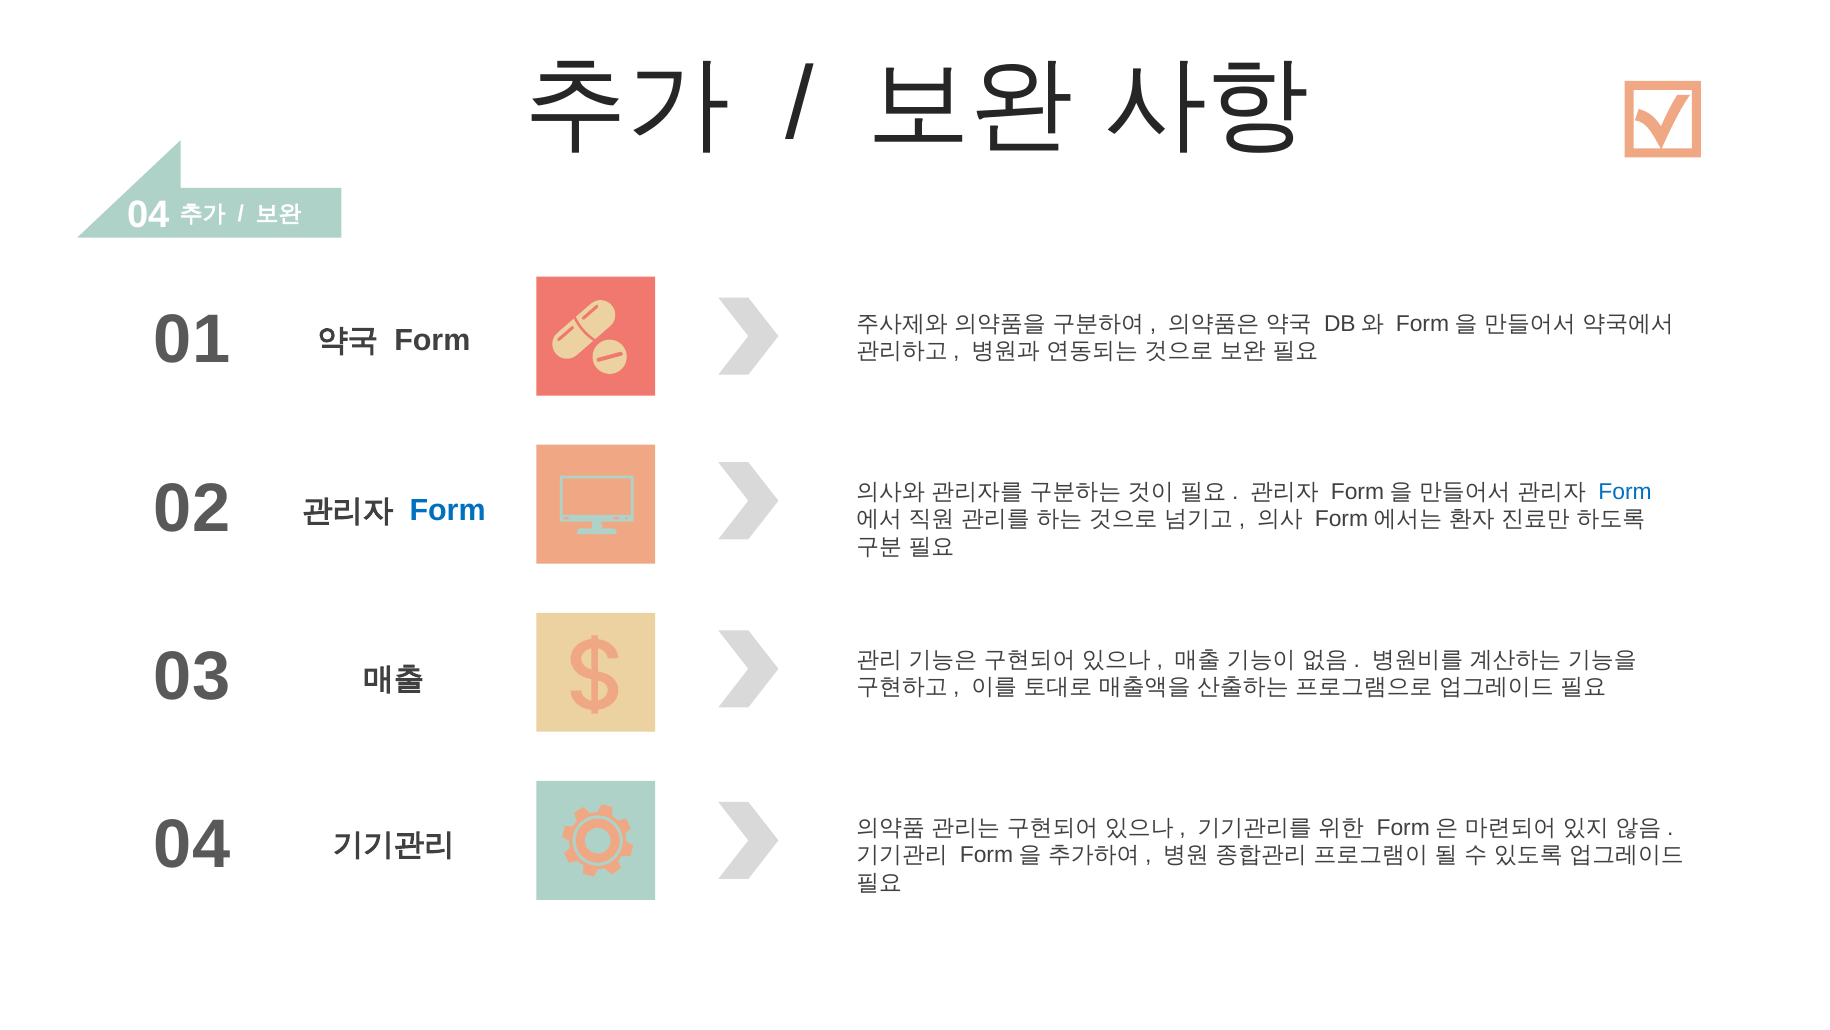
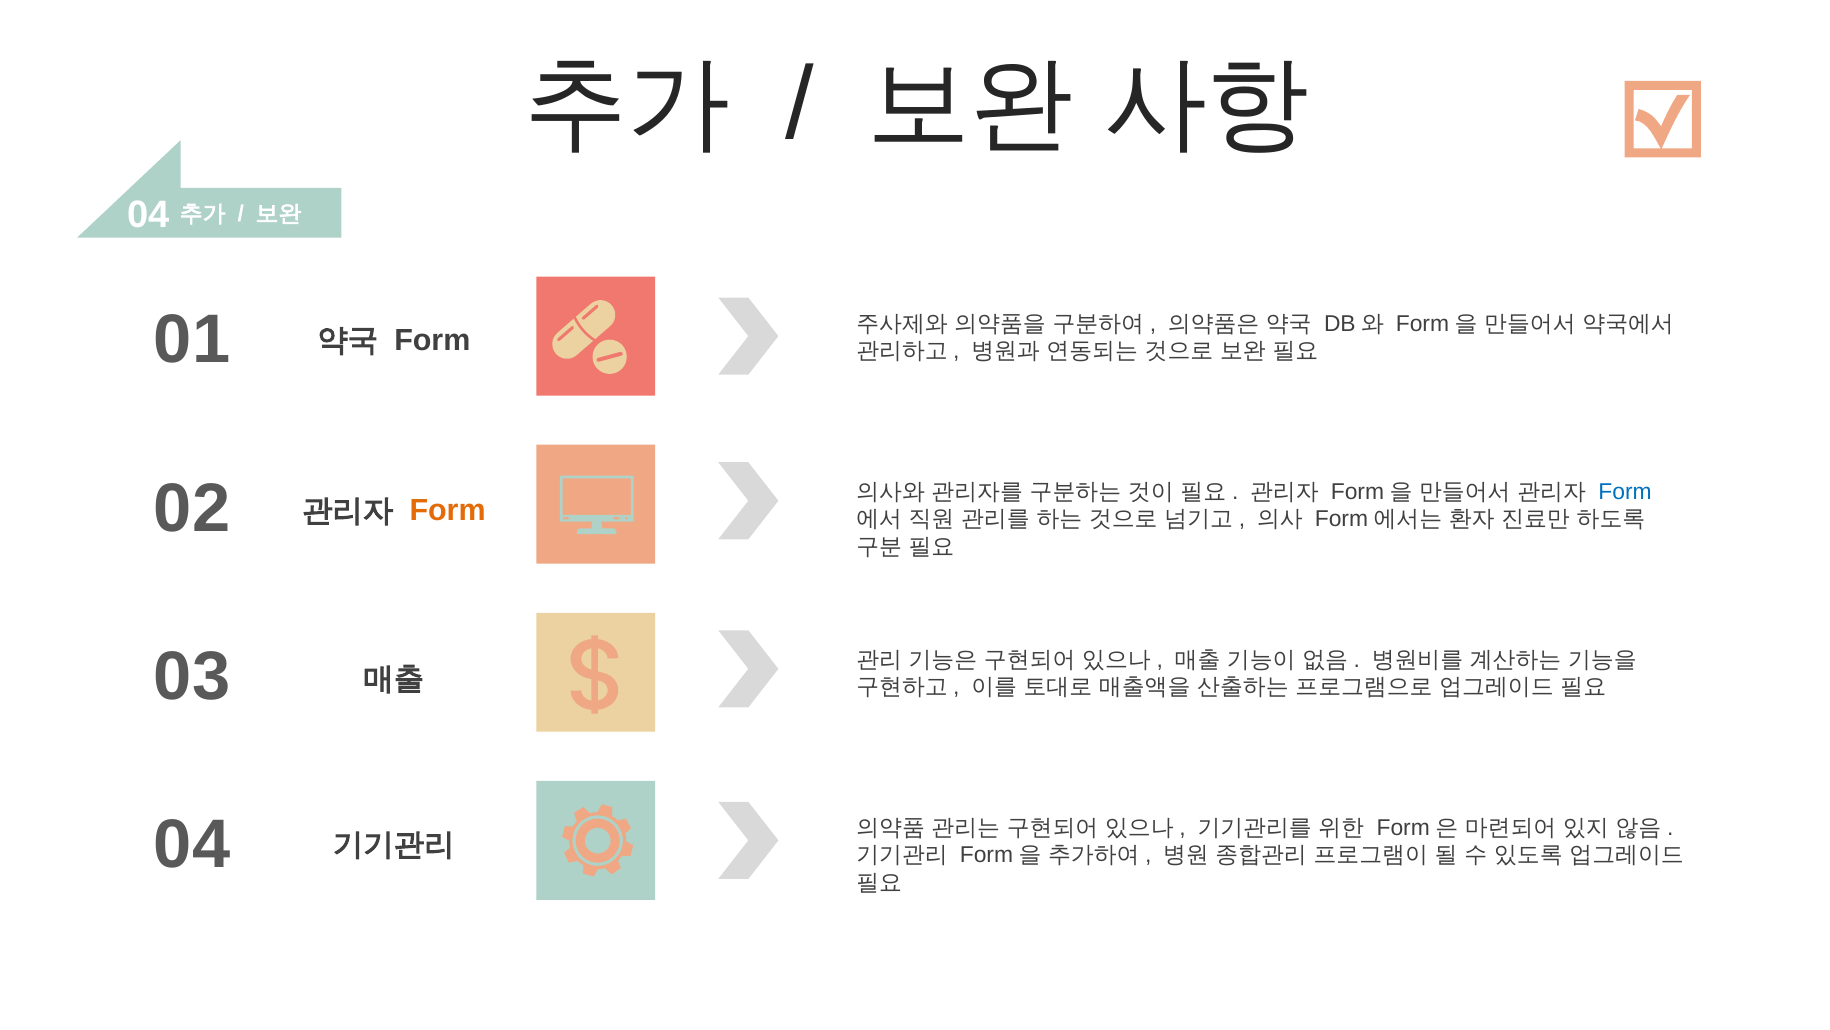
Form colour: blue -> orange (448, 510)
